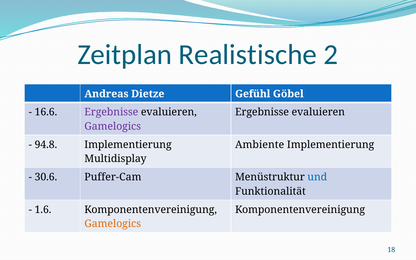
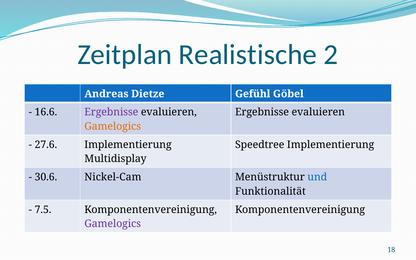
Gamelogics colour: purple -> orange (113, 126)
94.8: 94.8 -> 27.6 (46, 145)
Ambiente: Ambiente -> Speedtree (260, 145)
Puffer-Cam: Puffer-Cam -> Nickel-Cam (113, 177)
1.6: 1.6 -> 7.5 (43, 210)
Gamelogics colour: orange -> purple (113, 224)
